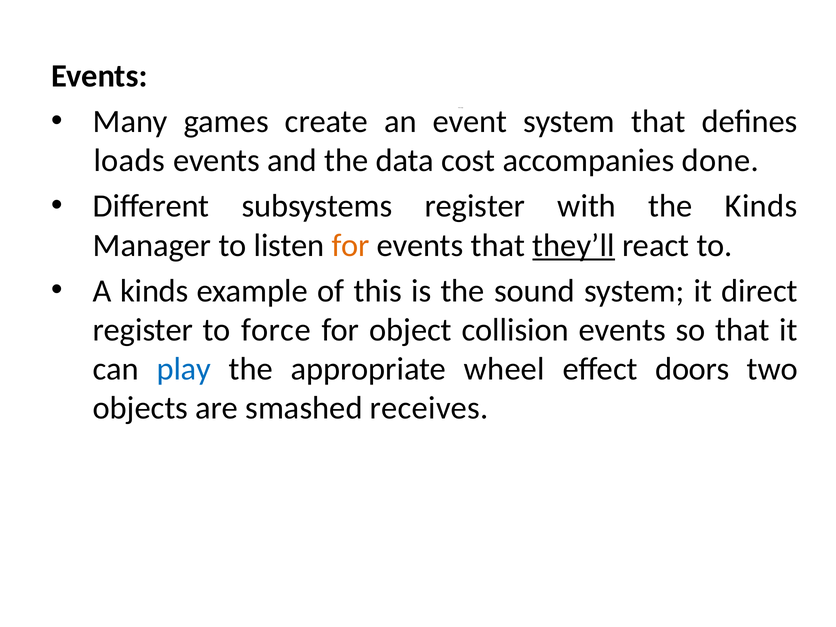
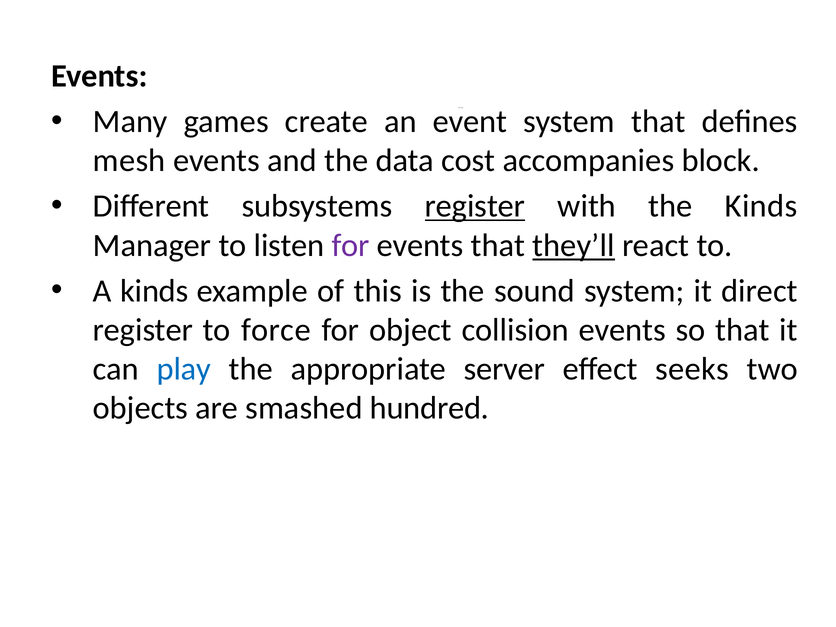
loads: loads -> mesh (129, 161)
done: done -> block (721, 161)
register underline: none -> present (475, 206)
for colour: orange -> purple (351, 245)
wheel: wheel -> server (505, 369)
doors: doors -> seeks (692, 369)
receives: receives -> hundred (429, 408)
